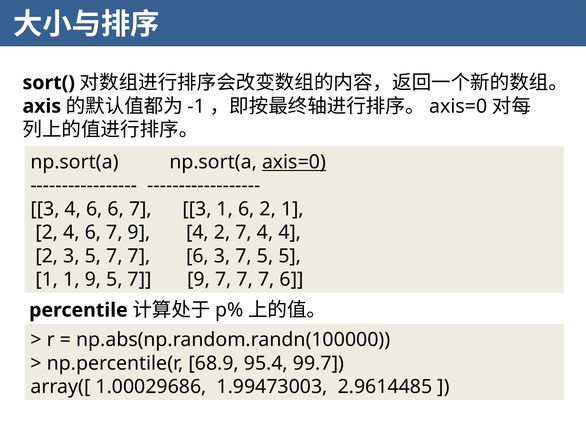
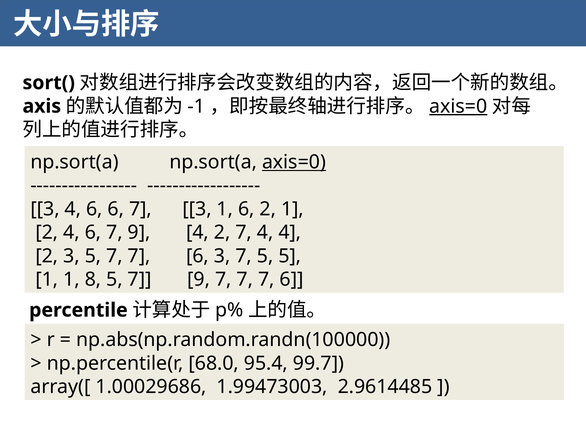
axis=0 underline: none -> present (458, 106)
1 9: 9 -> 8 (93, 279)
68.9: 68.9 -> 68.0 (214, 363)
